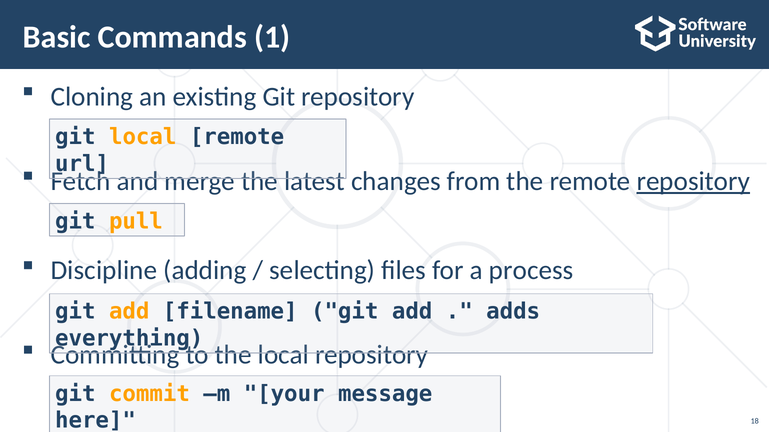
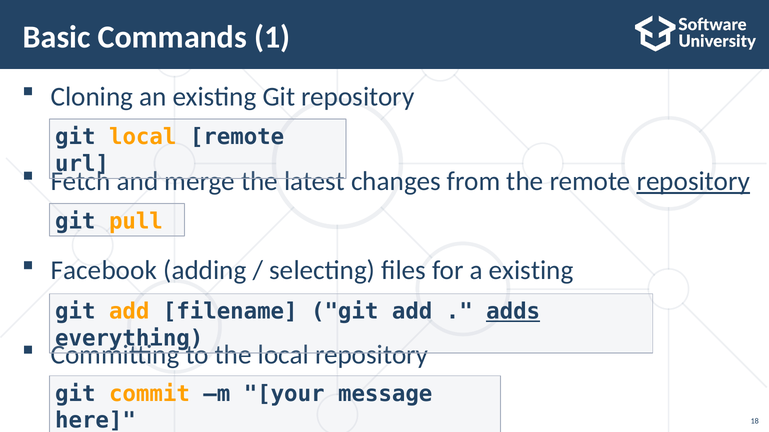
Discipline: Discipline -> Facebook (104, 271)
a process: process -> existing (531, 271)
adds underline: none -> present (513, 312)
